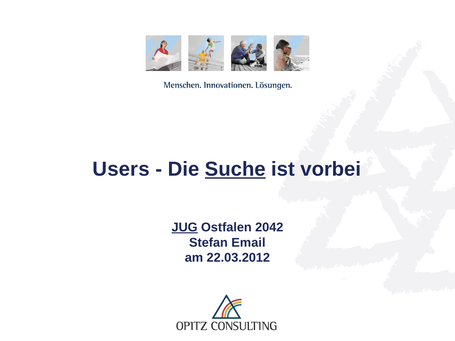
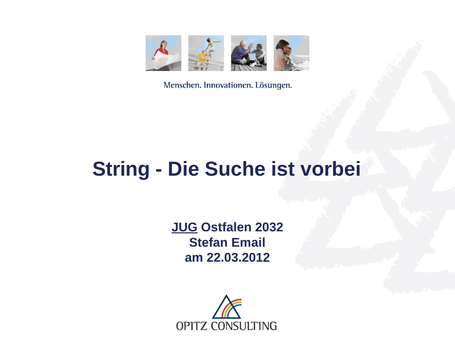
Users: Users -> String (121, 169)
Suche underline: present -> none (235, 169)
2042: 2042 -> 2032 (269, 228)
